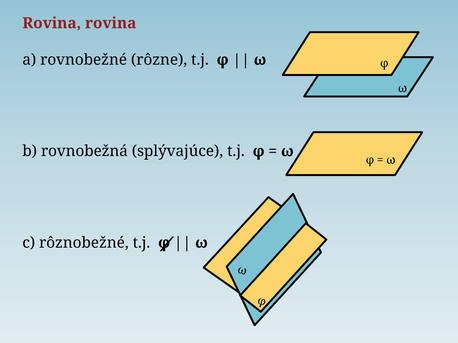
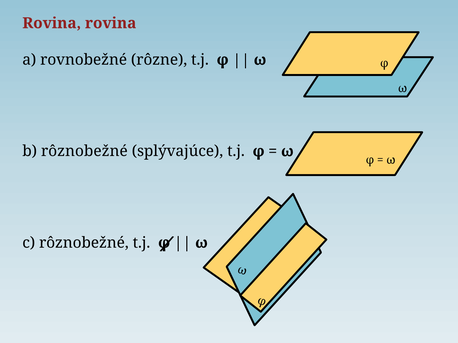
b rovnobežná: rovnobežná -> rôznobežné (84, 151)
